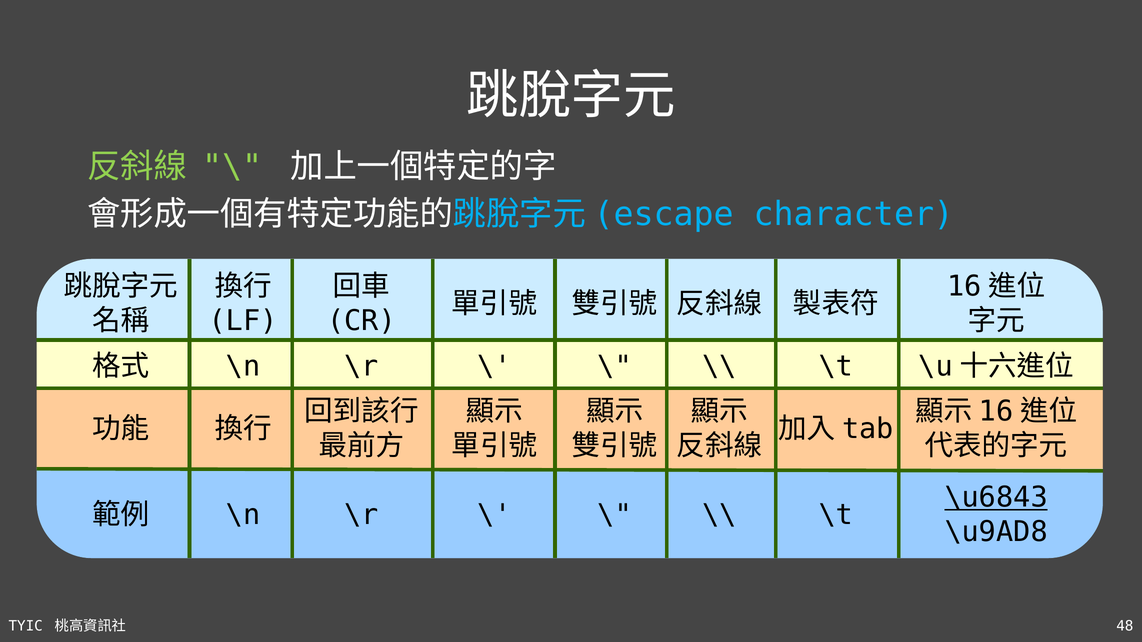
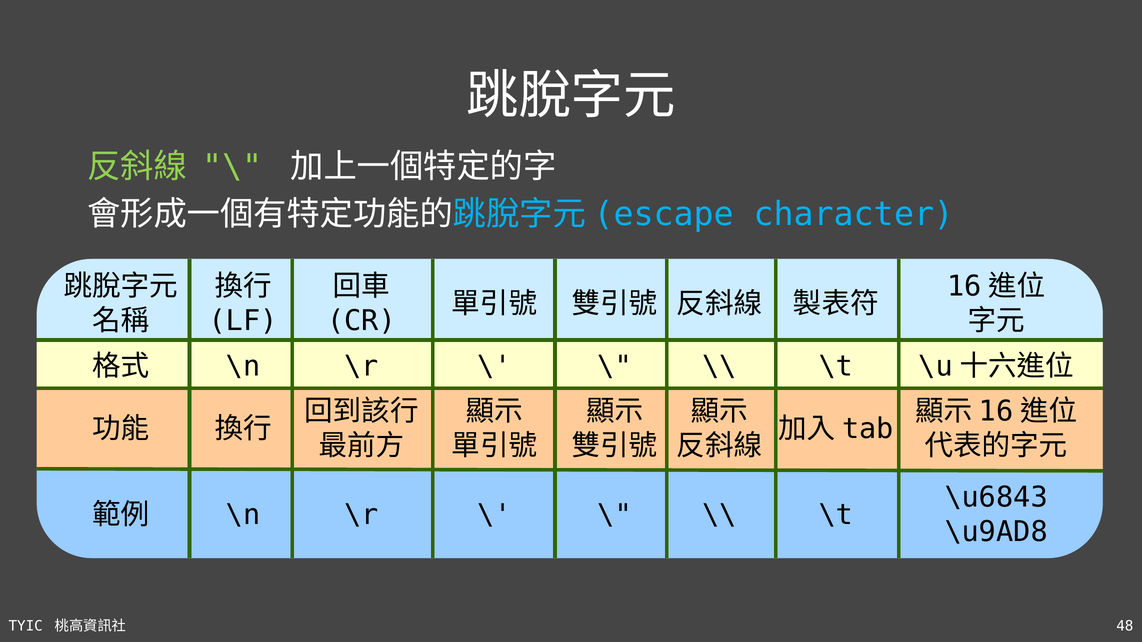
\u6843 underline: present -> none (996, 498)
